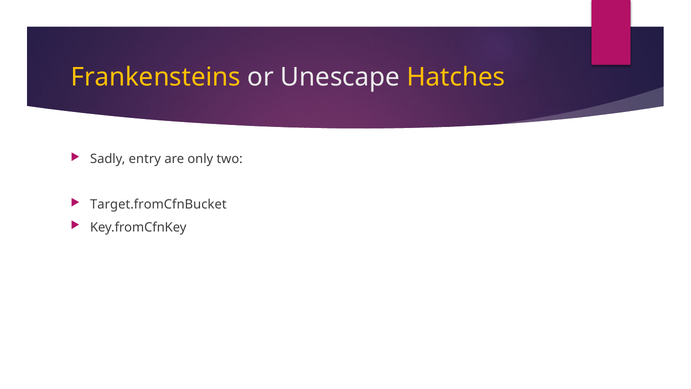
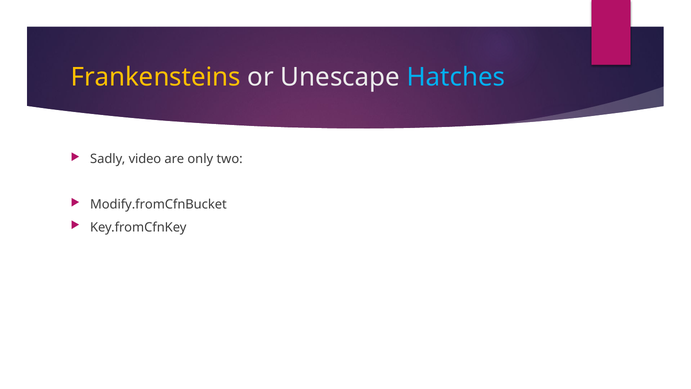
Hatches colour: yellow -> light blue (456, 77)
entry: entry -> video (145, 159)
Target.fromCfnBucket: Target.fromCfnBucket -> Modify.fromCfnBucket (158, 204)
